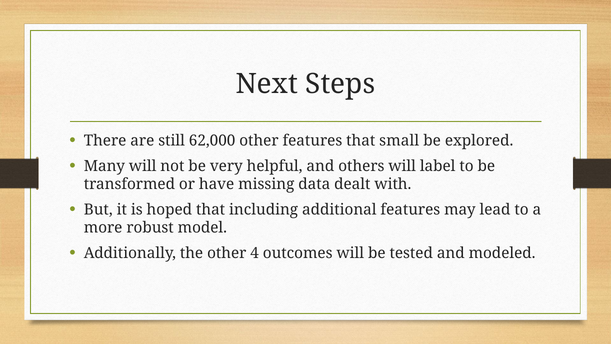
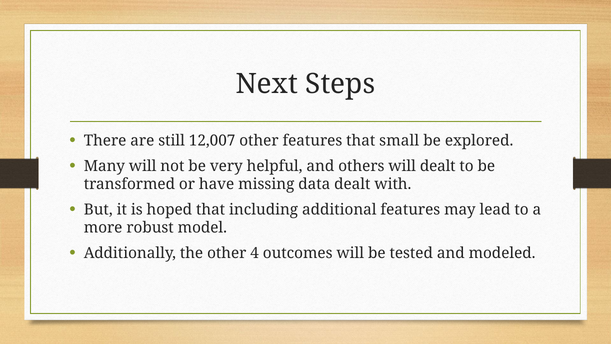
62,000: 62,000 -> 12,007 (212, 141)
will label: label -> dealt (438, 166)
